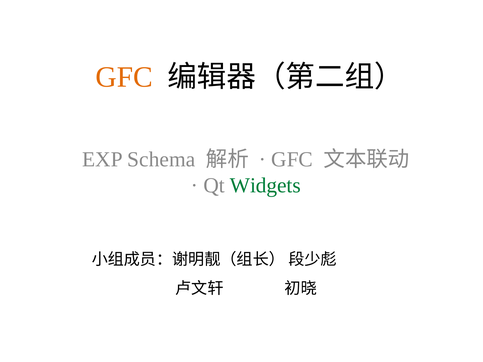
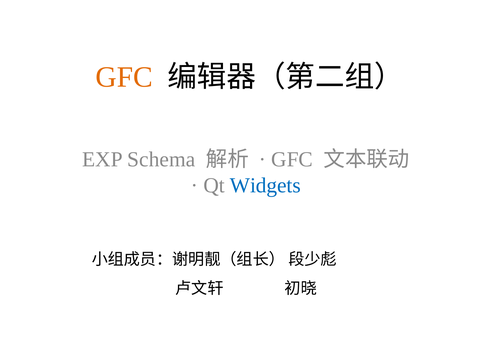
Widgets colour: green -> blue (265, 185)
